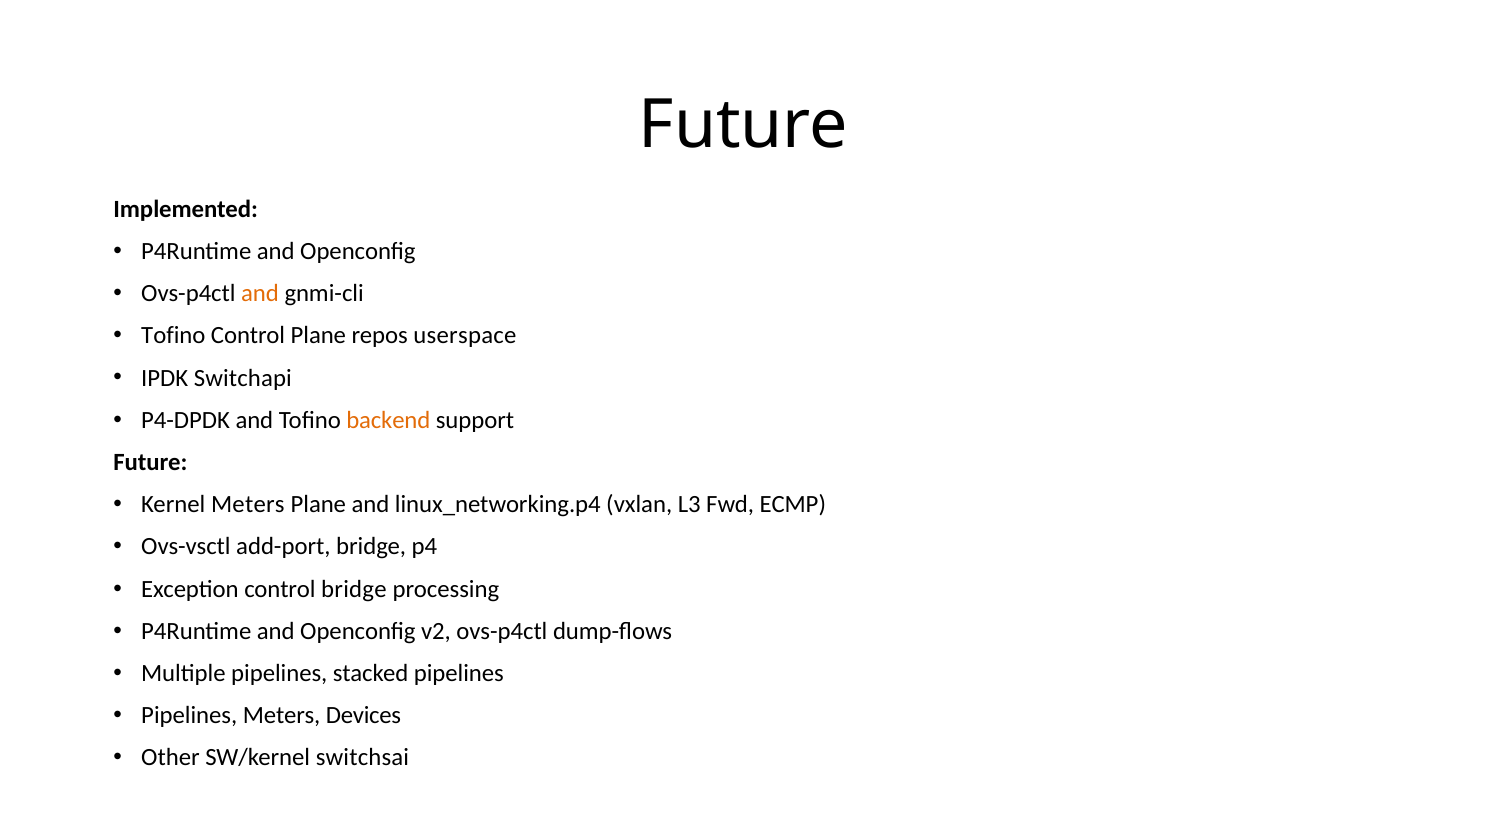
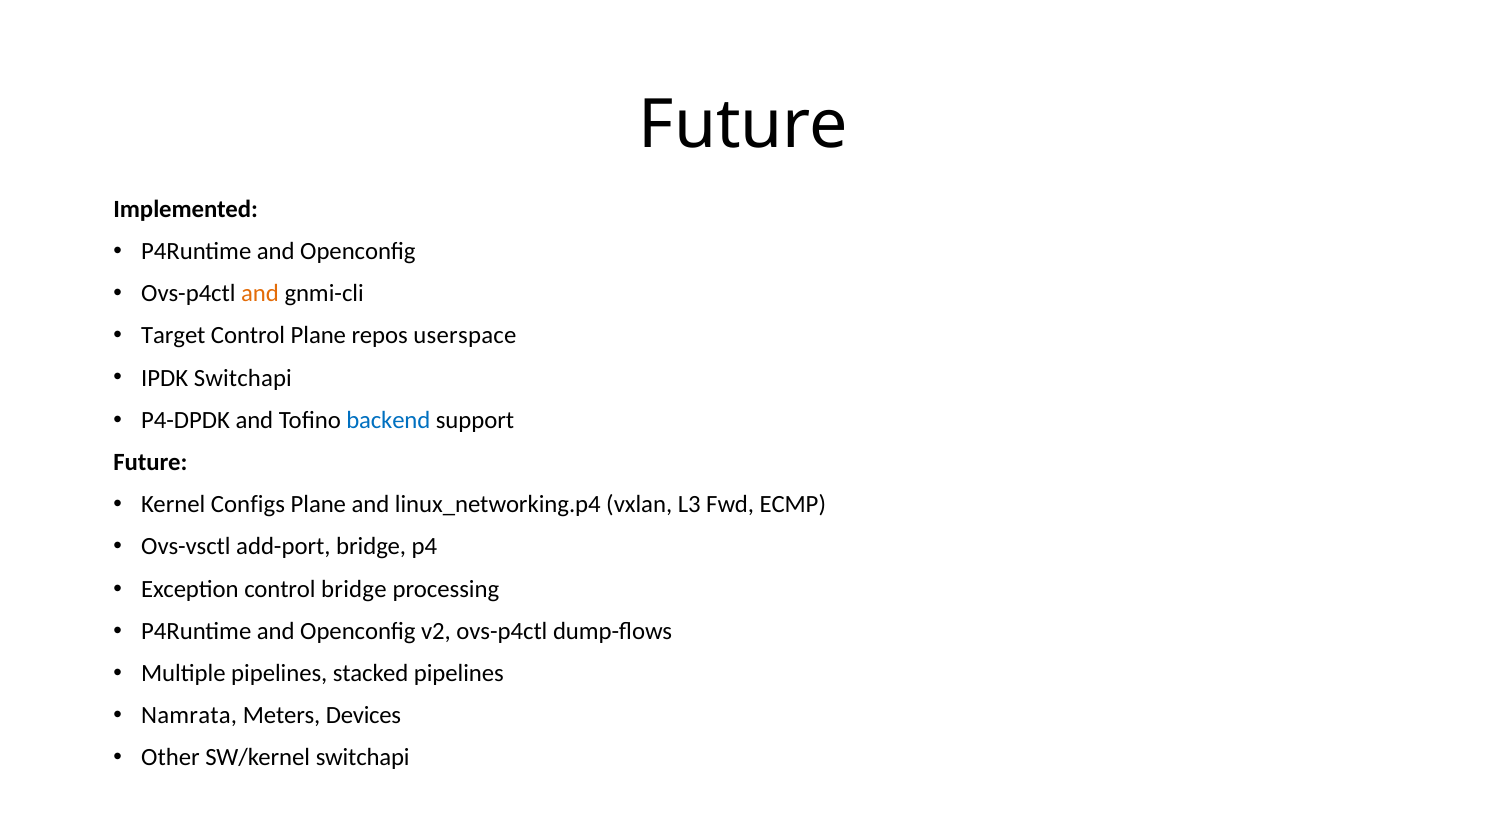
Tofino: Tofino -> Target (173, 336)
backend colour: orange -> blue (388, 420)
Kernel Meters: Meters -> Configs (248, 505)
Pipelines: Pipelines -> Namrata (189, 716)
SW/kernel switchsai: switchsai -> switchapi (363, 758)
